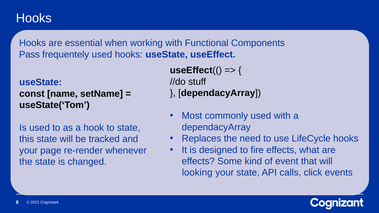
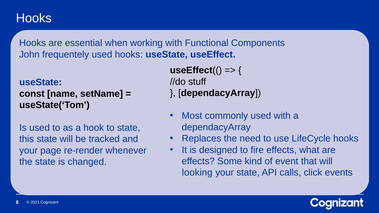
Pass: Pass -> John (29, 54)
